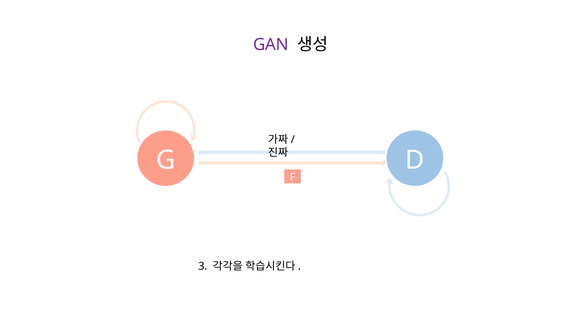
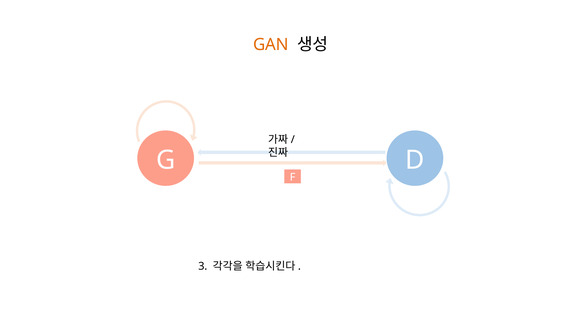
GAN colour: purple -> orange (271, 44)
